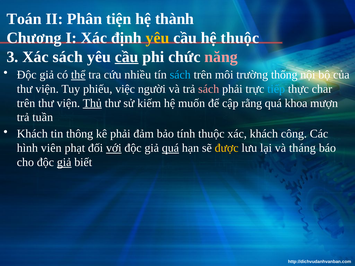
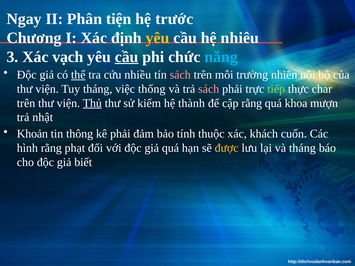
Toán: Toán -> Ngay (24, 19)
thành: thành -> trước (174, 19)
hệ thuộc: thuộc -> nhiêu (240, 38)
Xác sách: sách -> vạch (68, 57)
năng colour: pink -> light blue (221, 57)
sách colour: light blue -> pink (180, 75)
thống: thống -> nhiên (284, 75)
Tuy phiếu: phiếu -> tháng (98, 89)
người: người -> thống (152, 89)
tiếp colour: light blue -> light green (276, 89)
muốn: muốn -> thành (192, 103)
tuần: tuần -> nhật (43, 117)
Khách: Khách -> Khoản (32, 134)
công: công -> cuốn (294, 134)
hình viên: viên -> rằng (51, 148)
với underline: present -> none (114, 148)
quá underline: present -> none (170, 148)
giả underline: present -> none (64, 162)
